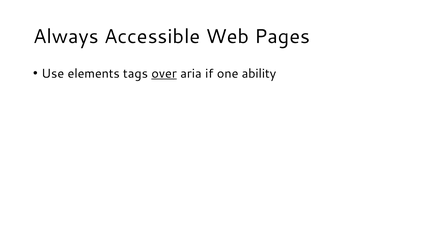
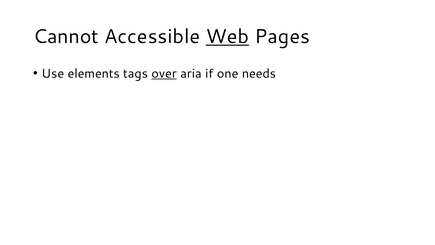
Always: Always -> Cannot (66, 37)
Web underline: none -> present (227, 37)
ability: ability -> needs (259, 74)
